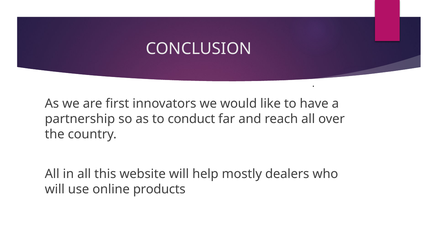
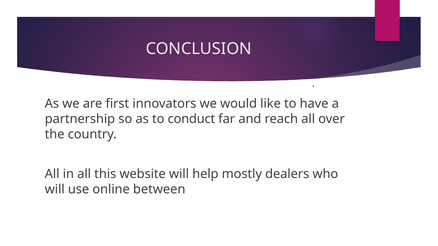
products: products -> between (159, 190)
